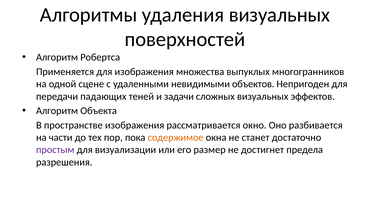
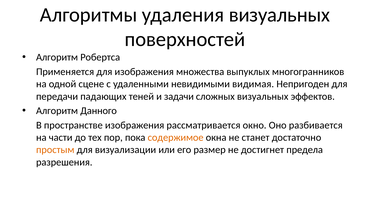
объектов: объектов -> видимая (253, 84)
Объекта: Объекта -> Данного (99, 111)
простым colour: purple -> orange (55, 150)
